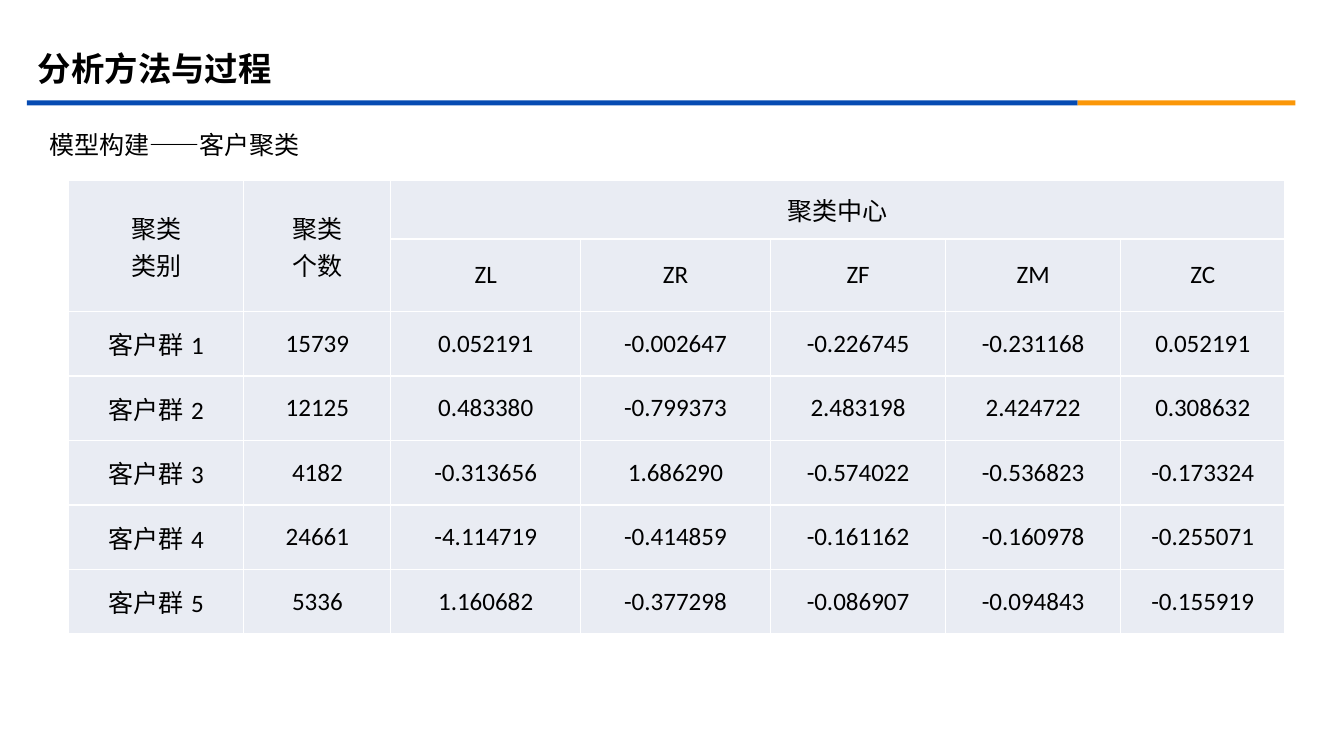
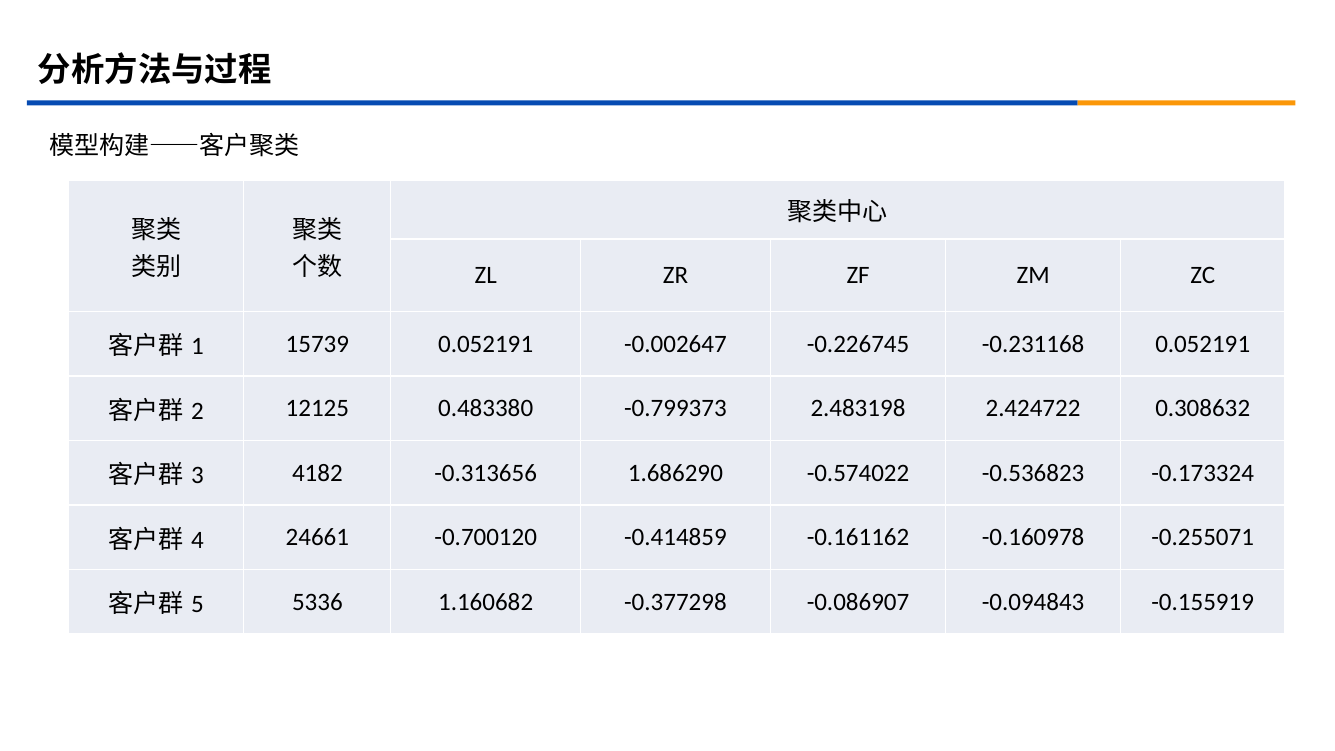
-4.114719: -4.114719 -> -0.700120 (486, 538)
